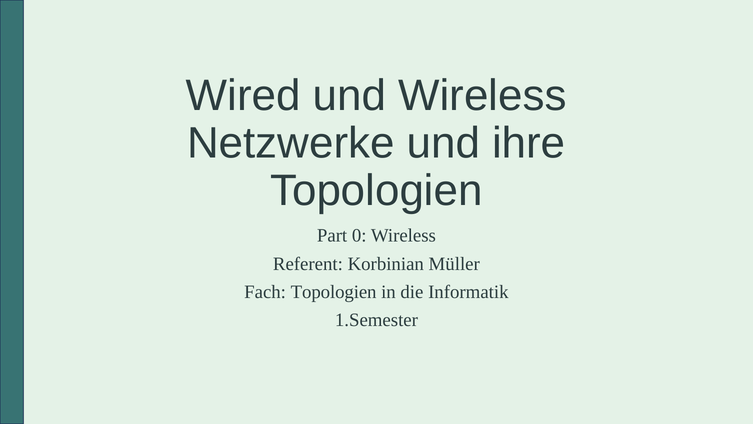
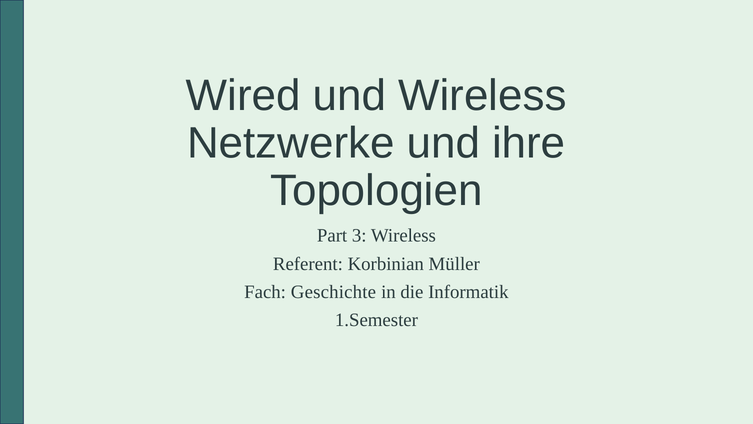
0: 0 -> 3 (359, 235)
Fach Topologien: Topologien -> Geschichte (333, 292)
